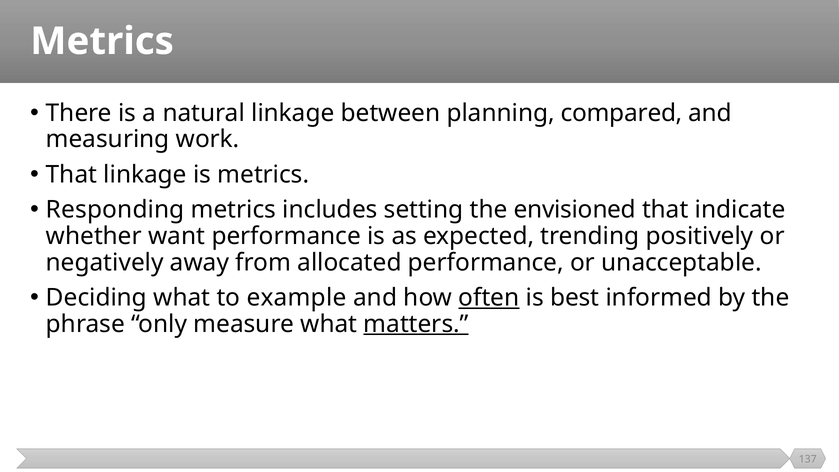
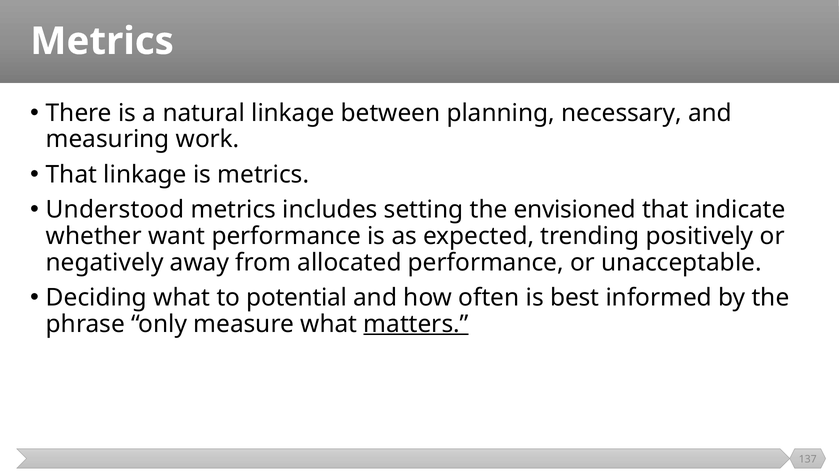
compared: compared -> necessary (621, 113)
Responding: Responding -> Understood (115, 210)
example: example -> potential (297, 298)
often underline: present -> none (489, 298)
